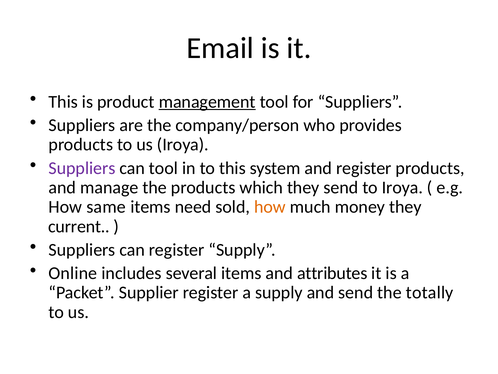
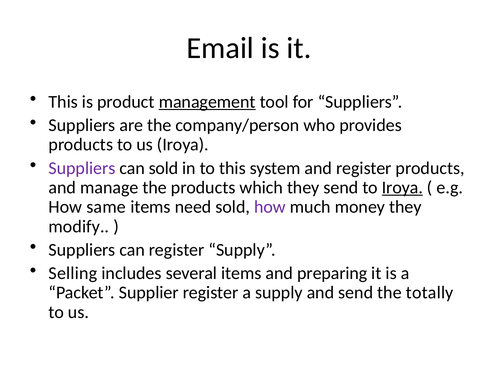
can tool: tool -> sold (164, 168)
Iroya underline: none -> present (402, 187)
how colour: orange -> purple (270, 207)
current: current -> modify (79, 226)
Online: Online -> Selling (73, 273)
attributes: attributes -> preparing (332, 273)
